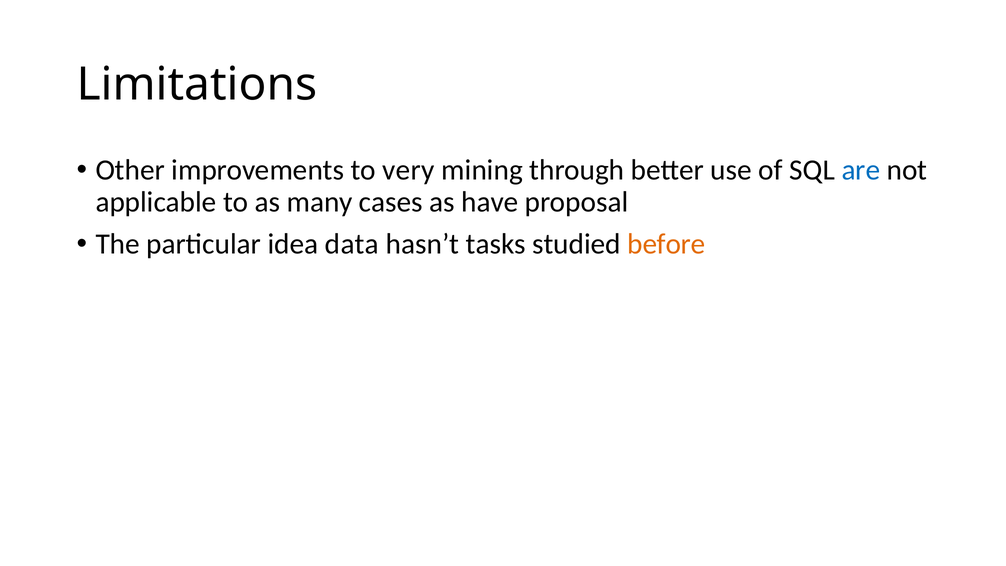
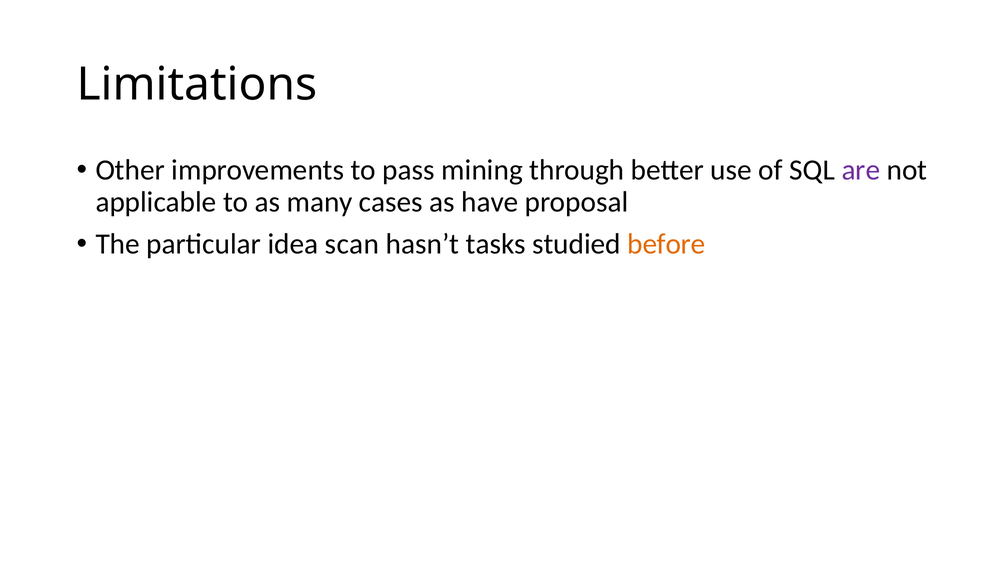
very: very -> pass (409, 170)
are colour: blue -> purple (861, 170)
data: data -> scan (352, 244)
